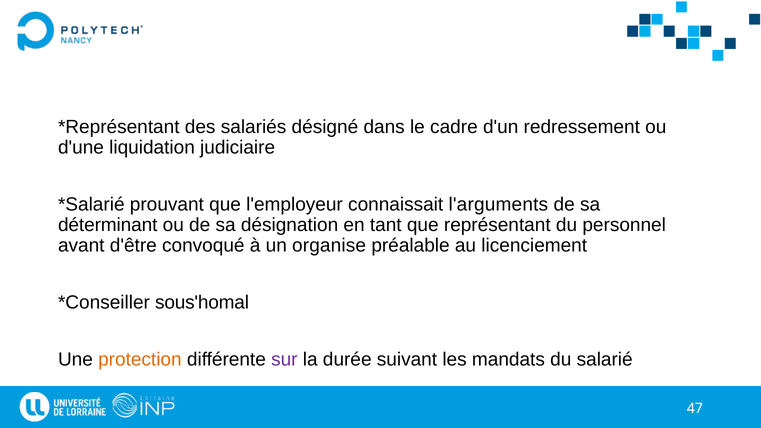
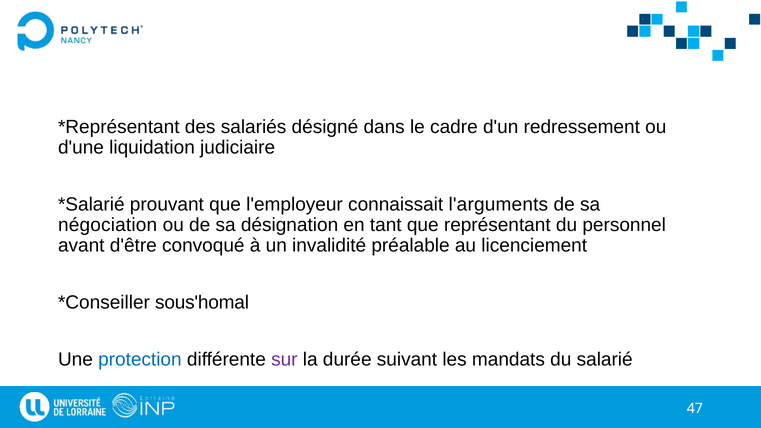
déterminant: déterminant -> négociation (108, 225)
organise: organise -> invalidité (329, 246)
protection colour: orange -> blue (140, 359)
